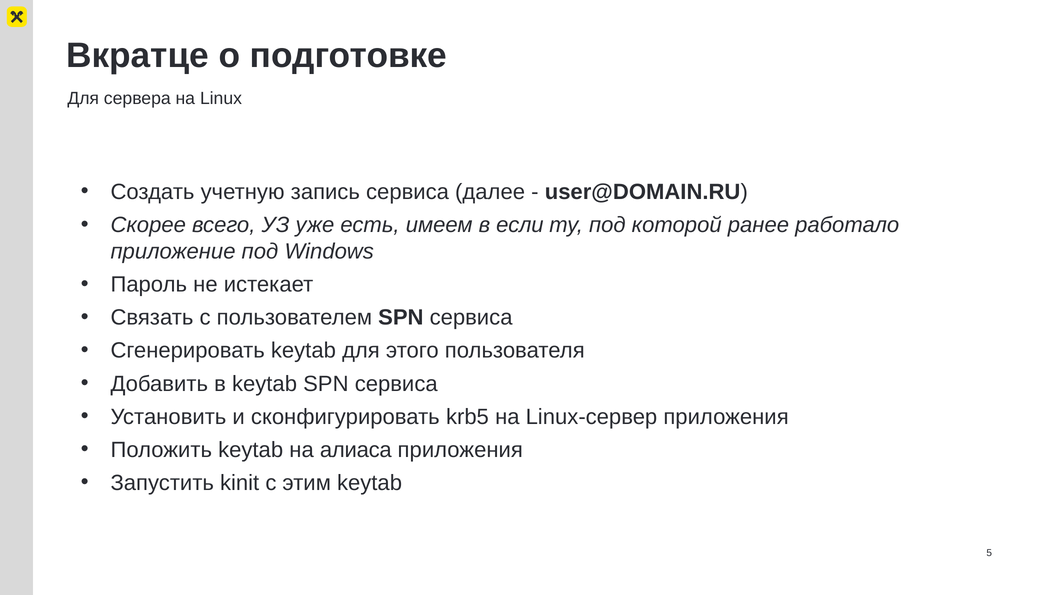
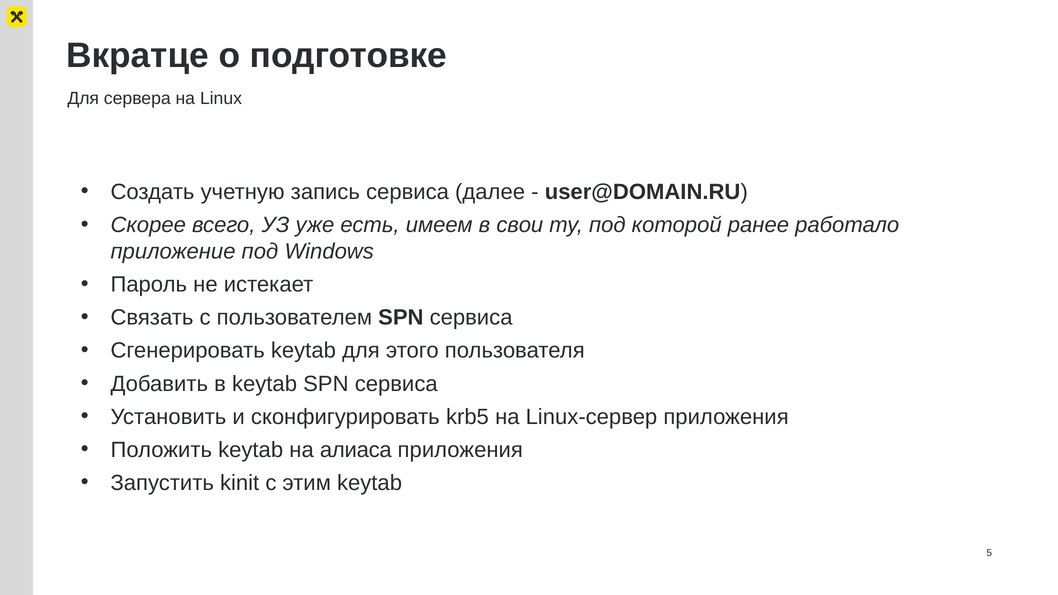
если: если -> свои (520, 225)
